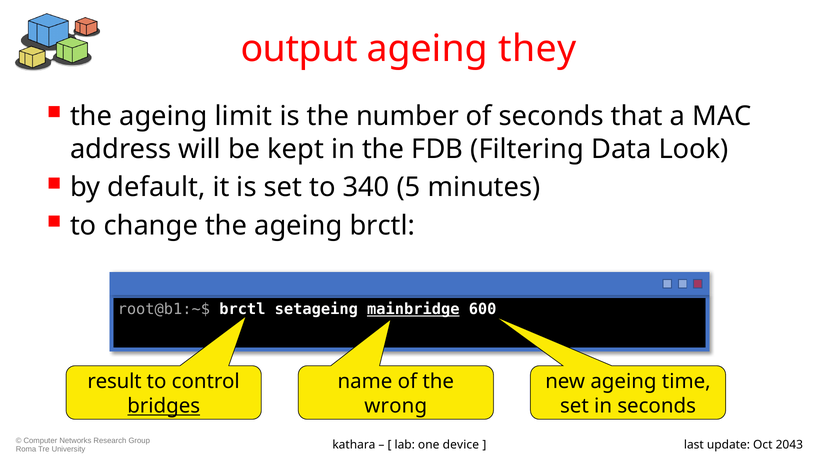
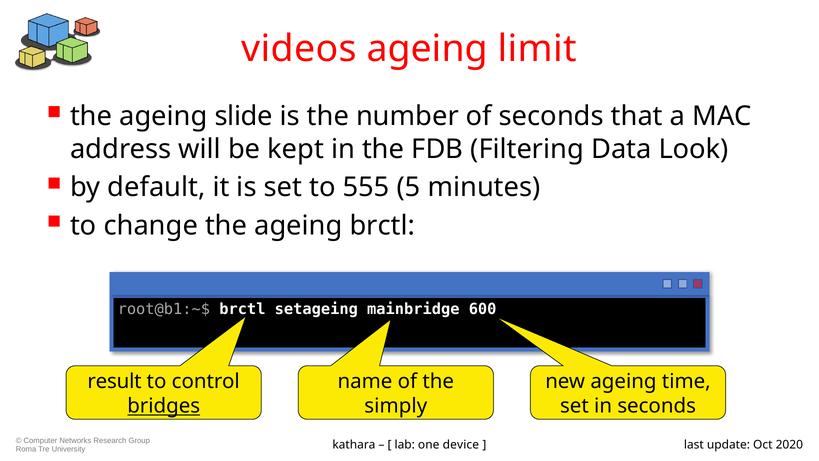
output: output -> videos (299, 49)
they: they -> limit (537, 49)
limit: limit -> slide (244, 116)
340: 340 -> 555 (366, 187)
mainbridge underline: present -> none (413, 309)
wrong: wrong -> simply (396, 406)
2043: 2043 -> 2020 (789, 445)
